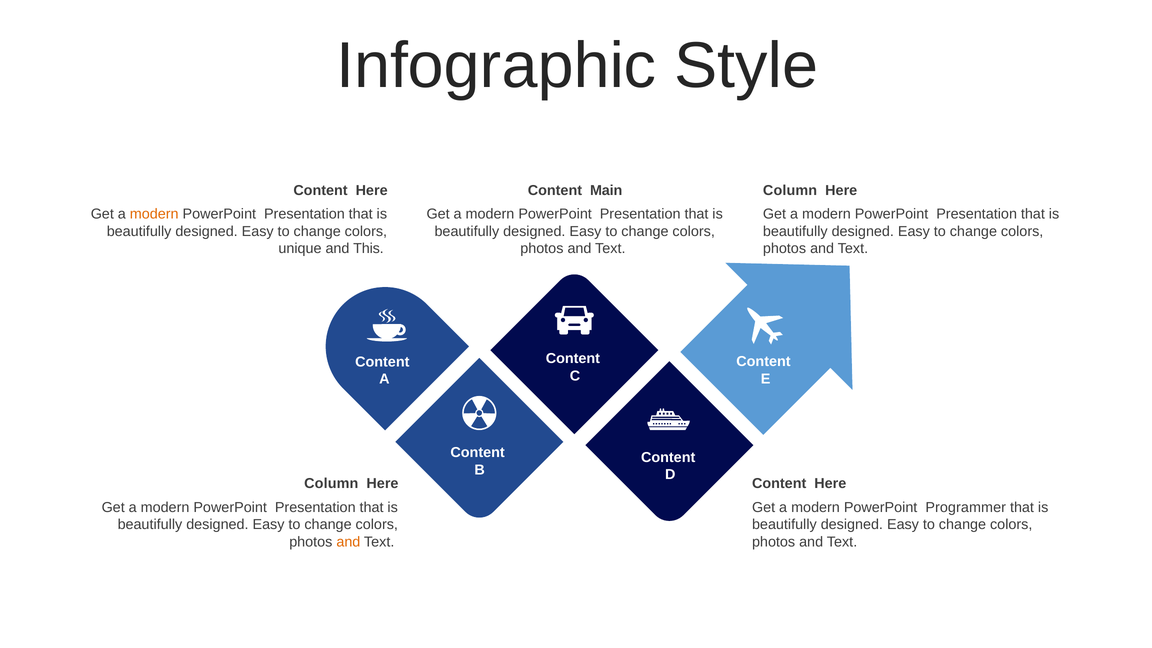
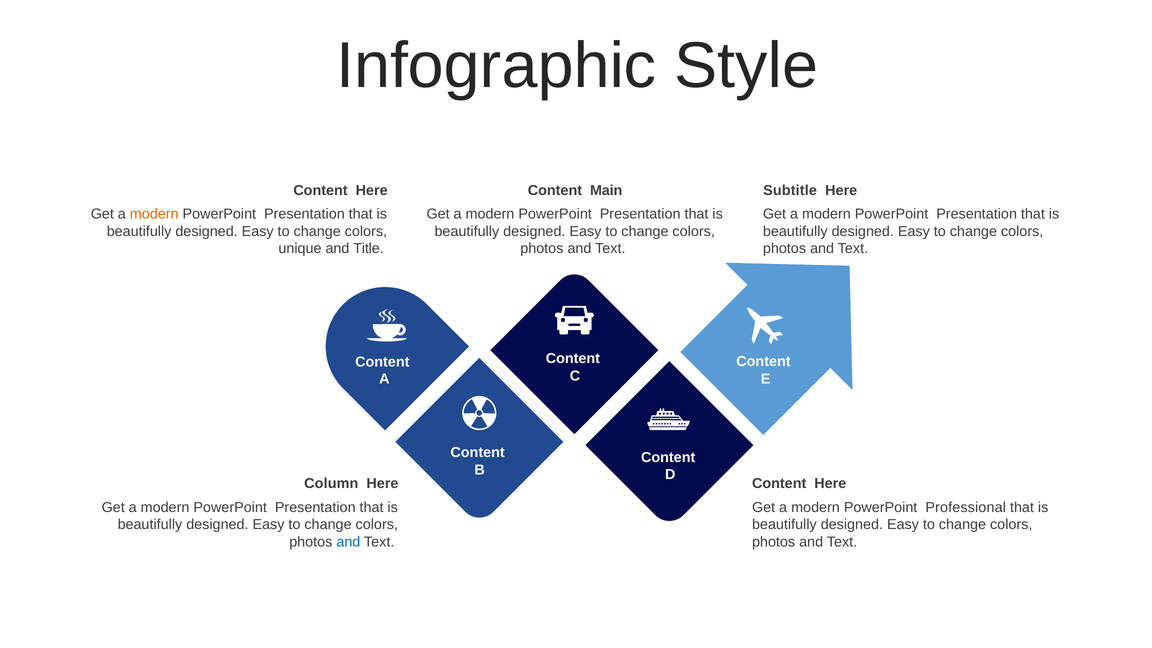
Column: Column -> Subtitle (790, 190)
This: This -> Title (368, 249)
Programmer: Programmer -> Professional (966, 507)
and colour: orange -> blue (348, 542)
